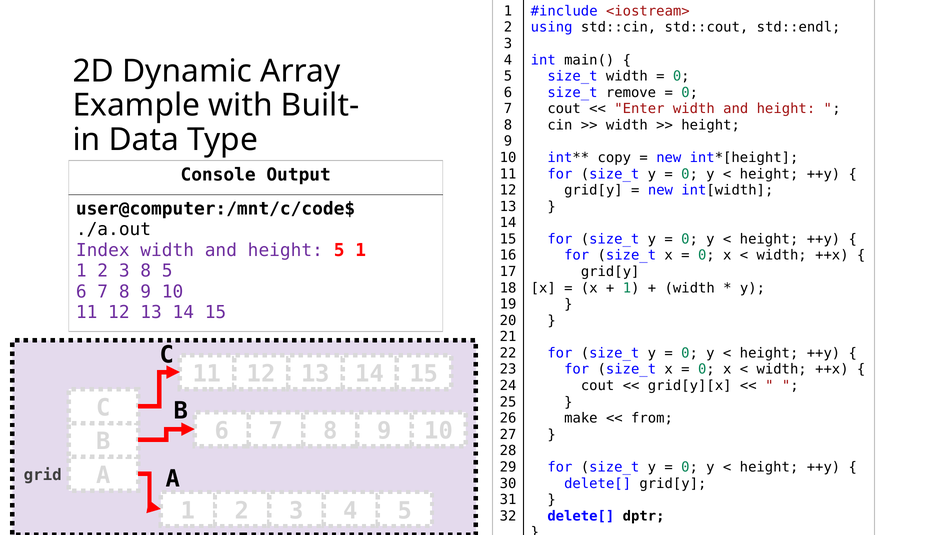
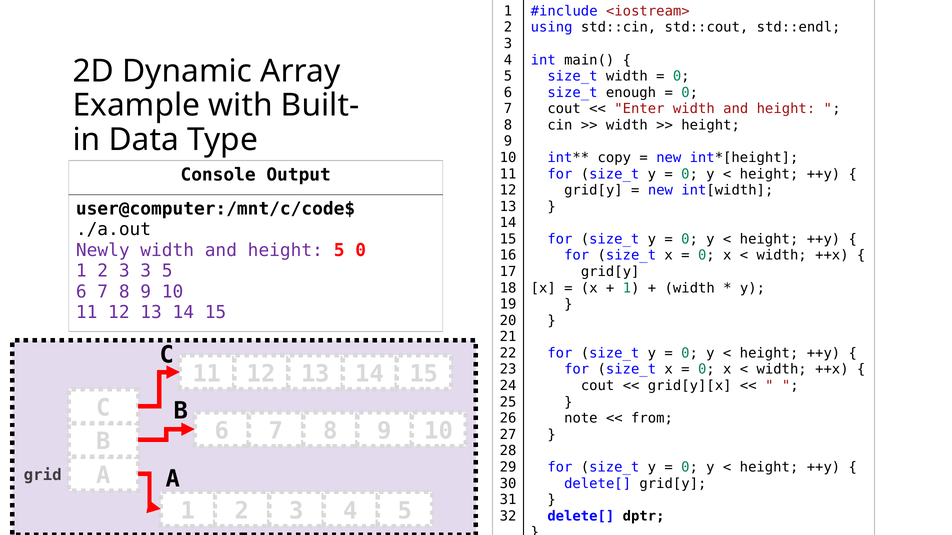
remove: remove -> enough (631, 93)
Index: Index -> Newly (103, 251)
5 1: 1 -> 0 (361, 251)
3 8: 8 -> 3 (146, 271)
make: make -> note (581, 419)
